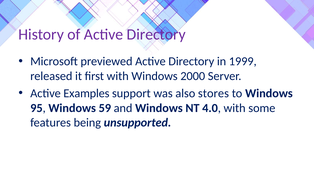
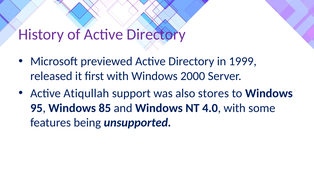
Examples: Examples -> Atiqullah (86, 93)
59: 59 -> 85 (105, 108)
